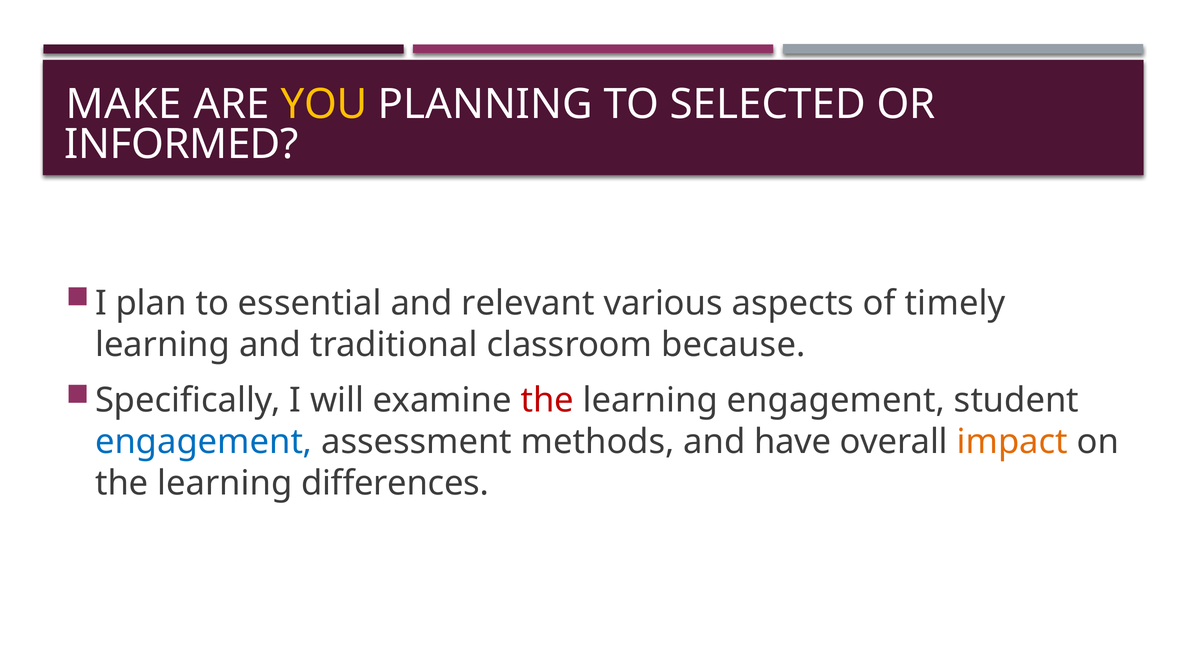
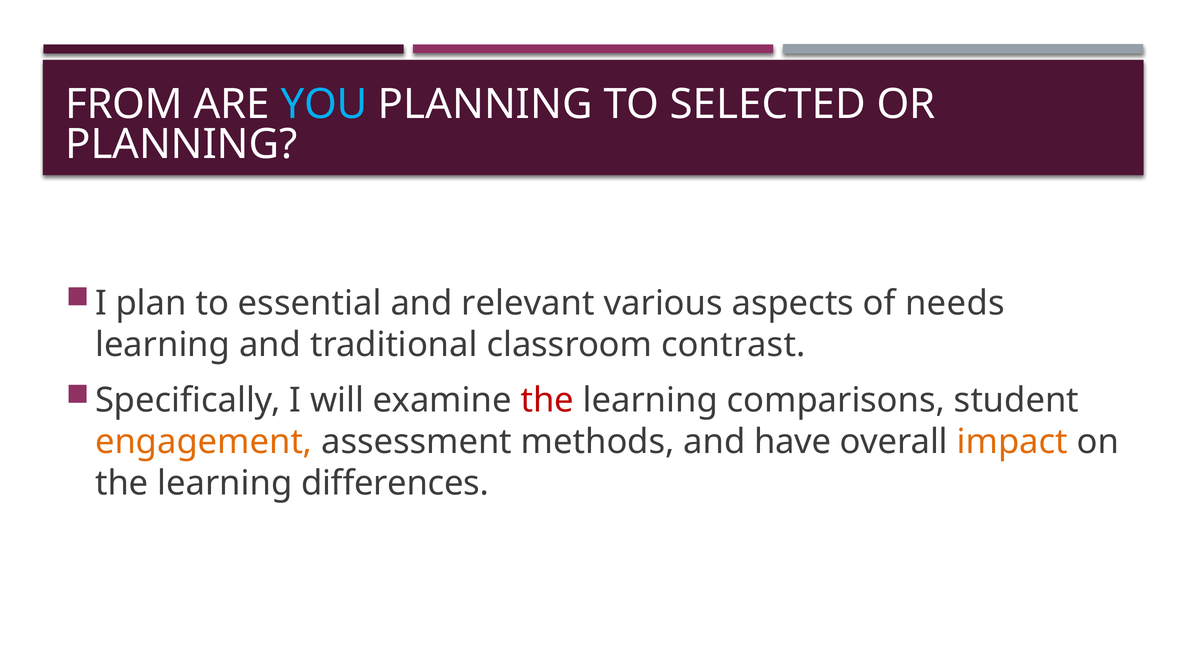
MAKE: MAKE -> FROM (124, 104)
YOU colour: yellow -> light blue (324, 104)
INFORMED: INFORMED -> PLANNING (181, 145)
timely: timely -> needs (955, 303)
because: because -> contrast (733, 345)
learning engagement: engagement -> comparisons (836, 401)
engagement colour: blue -> orange (204, 442)
